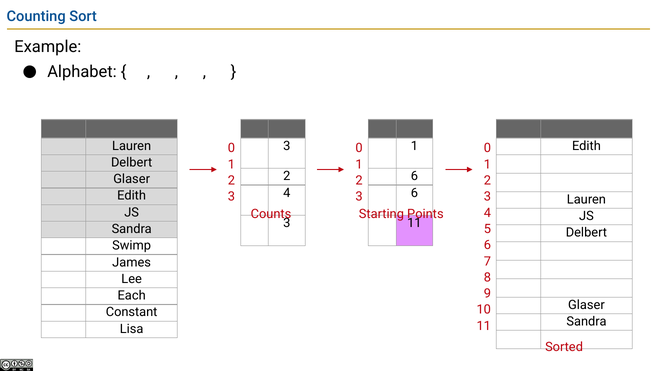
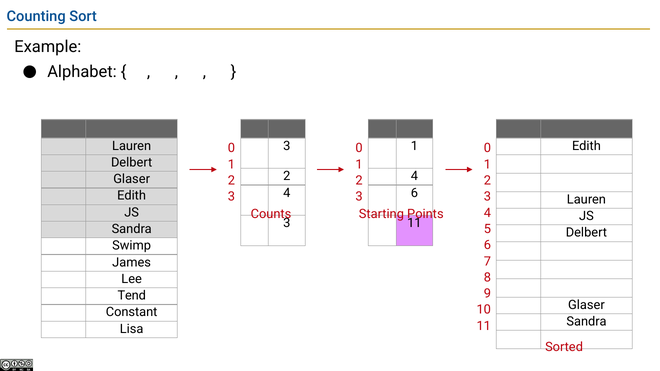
6: 6 -> 4 (414, 176)
Each: Each -> Tend (132, 296)
